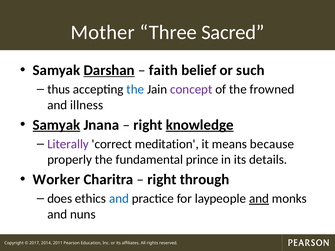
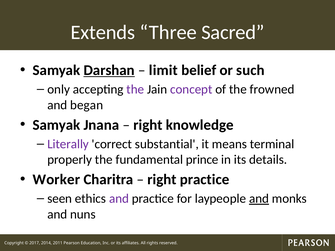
Mother: Mother -> Extends (103, 32)
faith: faith -> limit (163, 70)
thus: thus -> only (59, 89)
the colour: blue -> purple (135, 89)
illness: illness -> began (87, 105)
Samyak underline: present -> none (56, 125)
knowledge underline: present -> none (200, 125)
meditation: meditation -> substantial (167, 144)
because: because -> terminal (272, 144)
right through: through -> practice (205, 180)
does: does -> seen (60, 199)
and colour: blue -> purple (119, 199)
